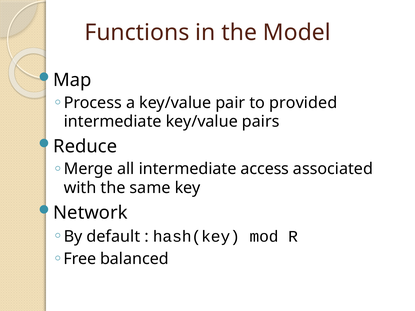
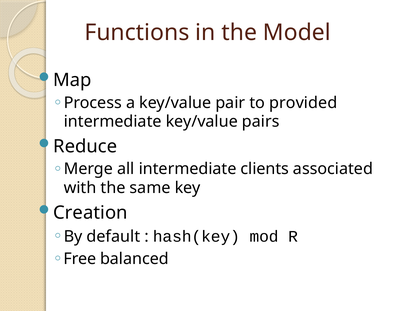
access: access -> clients (265, 169)
Network: Network -> Creation (90, 213)
